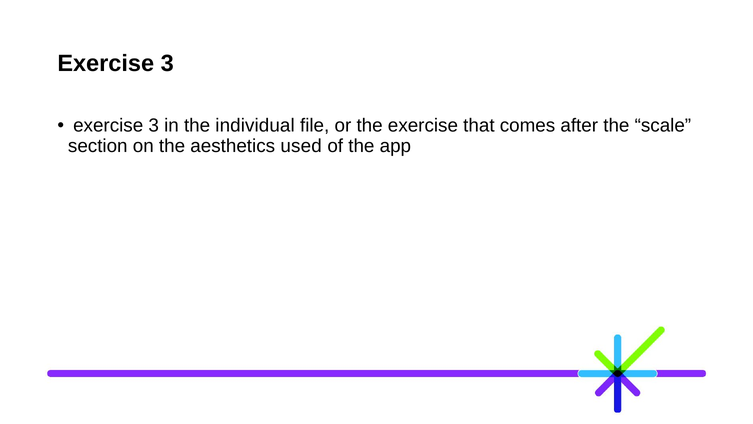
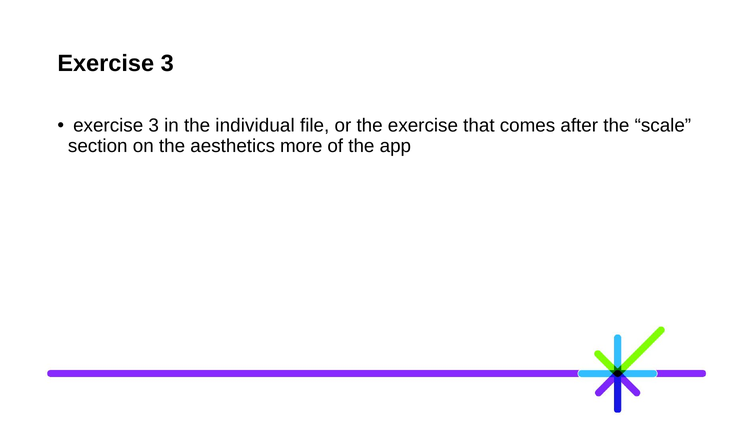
used: used -> more (301, 146)
